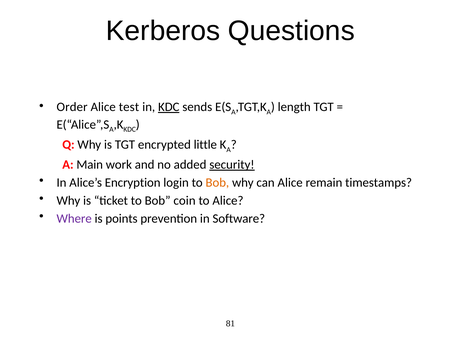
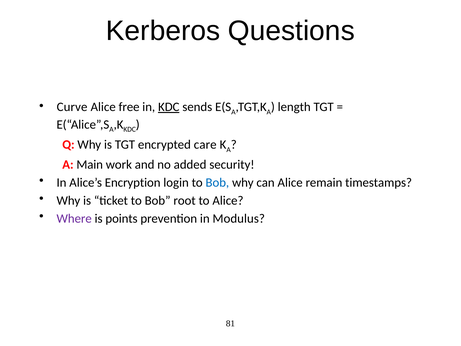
Order: Order -> Curve (72, 107)
test: test -> free (129, 107)
little: little -> care (205, 144)
security underline: present -> none (232, 165)
Bob colour: orange -> blue (217, 182)
coin: coin -> root (185, 200)
Software: Software -> Modulus (239, 218)
